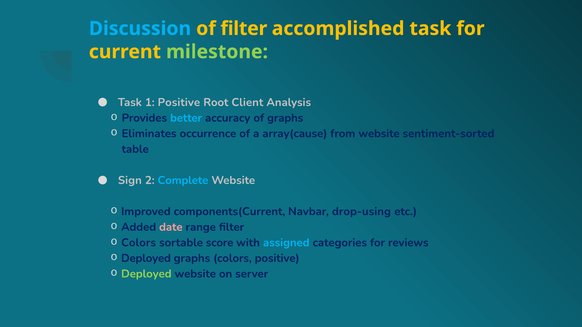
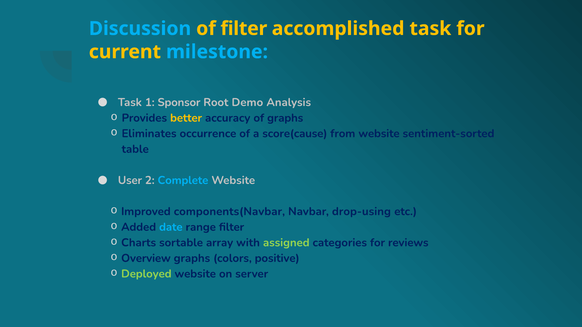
milestone colour: light green -> light blue (217, 52)
1 Positive: Positive -> Sponsor (179, 102)
Client: Client -> Demo (247, 102)
better colour: light blue -> yellow (186, 118)
array(cause: array(cause -> score(cause (295, 134)
Sign: Sign -> User (130, 180)
components(Current: components(Current -> components(Navbar (229, 212)
date colour: pink -> light blue (171, 227)
Colors: Colors -> Charts (139, 243)
score: score -> array (220, 243)
assigned colour: light blue -> light green (286, 243)
Deployed: Deployed -> Overview (146, 258)
